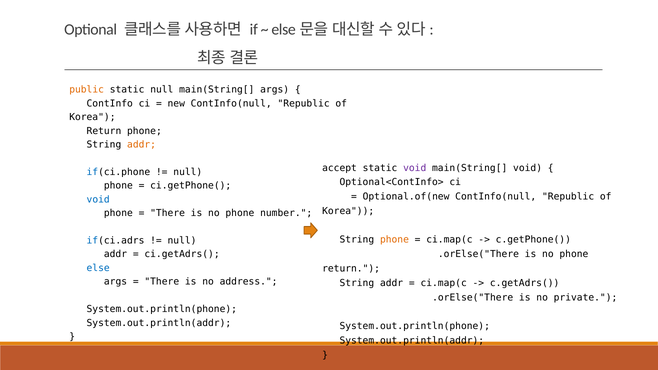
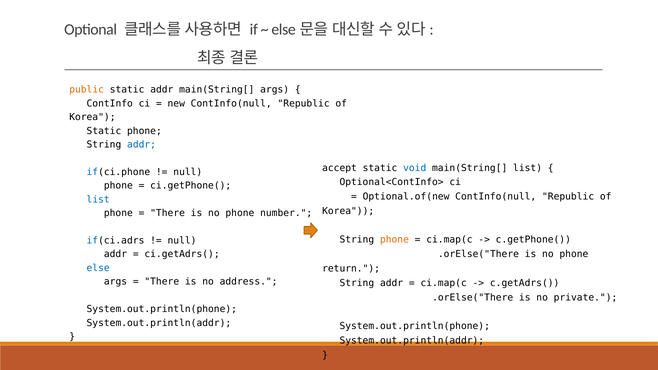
static null: null -> addr (162, 90)
Return: Return -> Static (104, 131)
addr colour: orange -> blue (142, 145)
void colour: purple -> blue (415, 168)
main(String[ void: void -> list (528, 168)
void: void -> list (98, 200)
